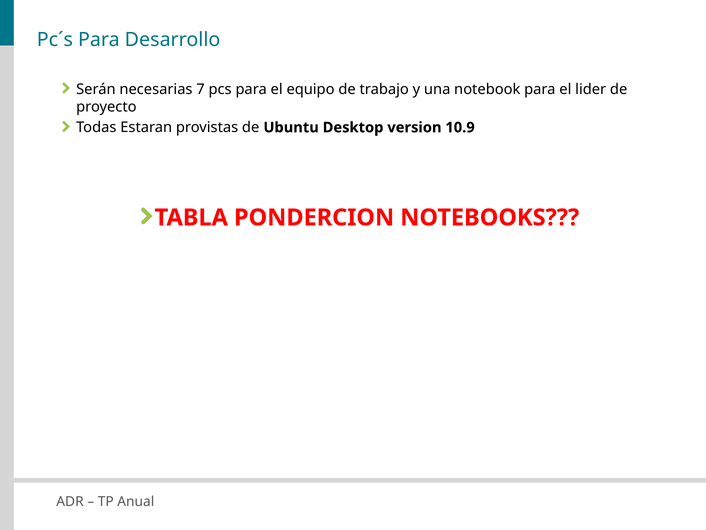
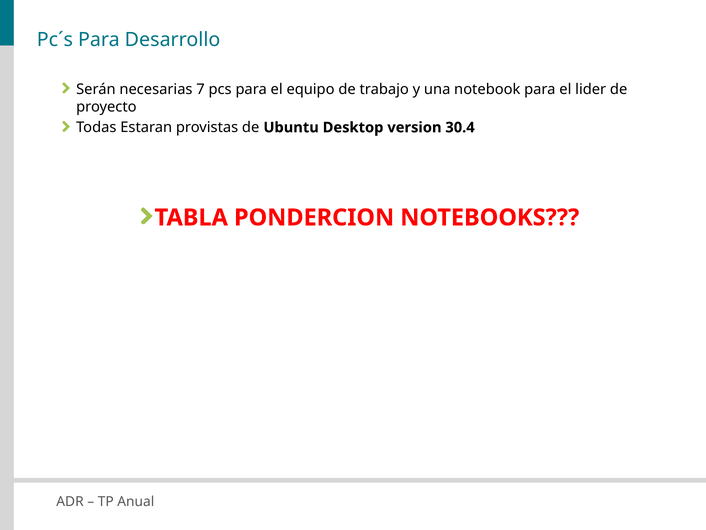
10.9: 10.9 -> 30.4 (460, 127)
